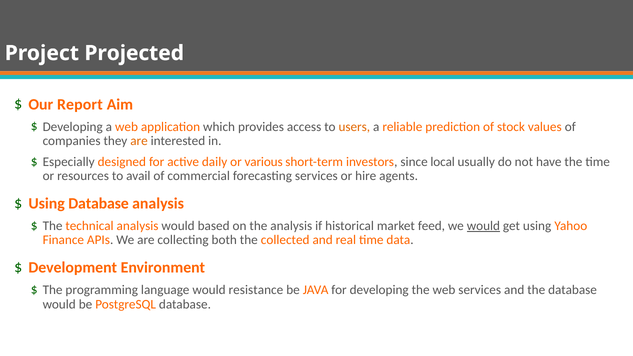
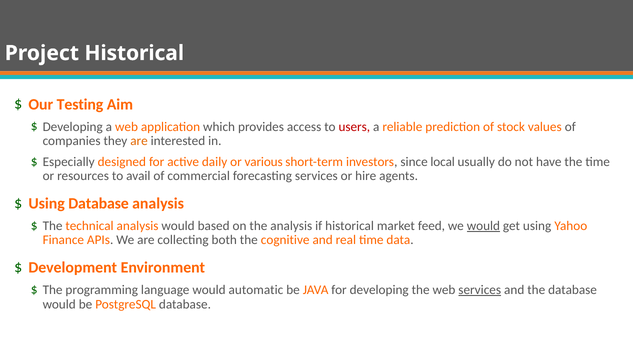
Project Projected: Projected -> Historical (134, 53)
Report: Report -> Testing (80, 104)
users colour: orange -> red (354, 127)
collected: collected -> cognitive (285, 240)
resistance: resistance -> automatic (256, 290)
services underline: none -> present (480, 290)
